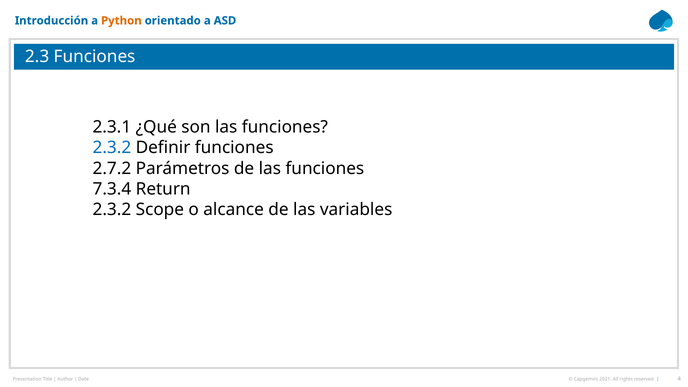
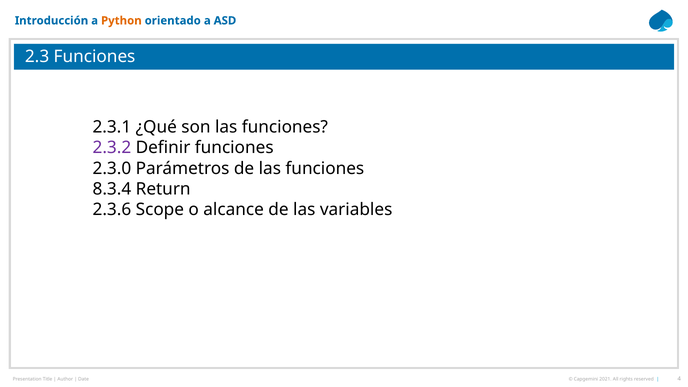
2.3.2 colour: blue -> purple (112, 148)
2.7.2: 2.7.2 -> 2.3.0 (112, 168)
7.3.4: 7.3.4 -> 8.3.4 (112, 189)
2.3.2: 2.3.2 -> 2.3.6 (112, 210)
